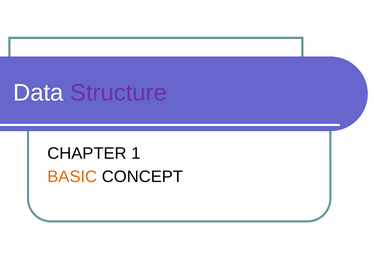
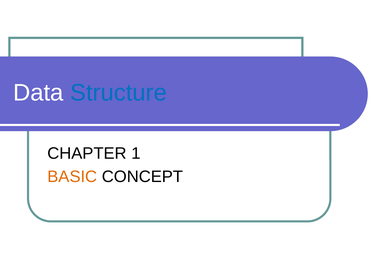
Structure colour: purple -> blue (119, 93)
